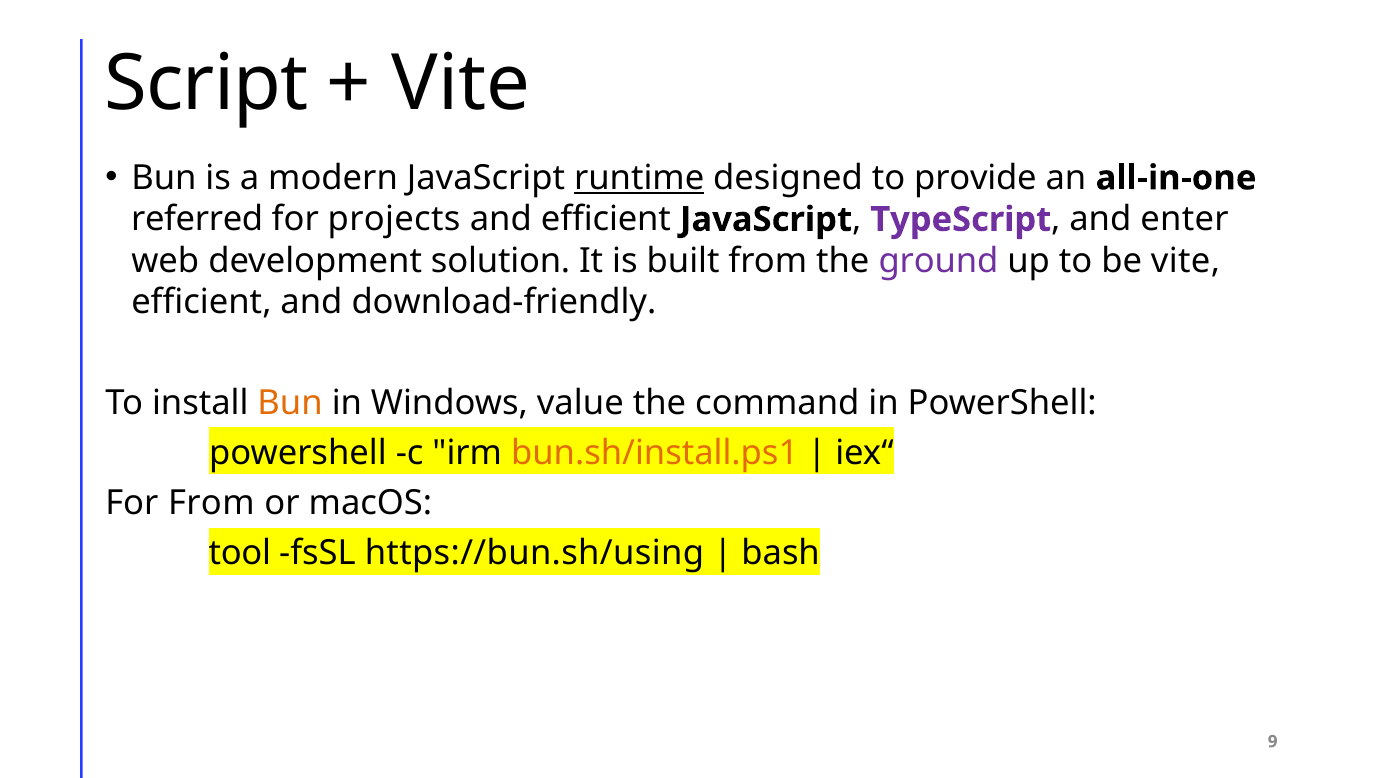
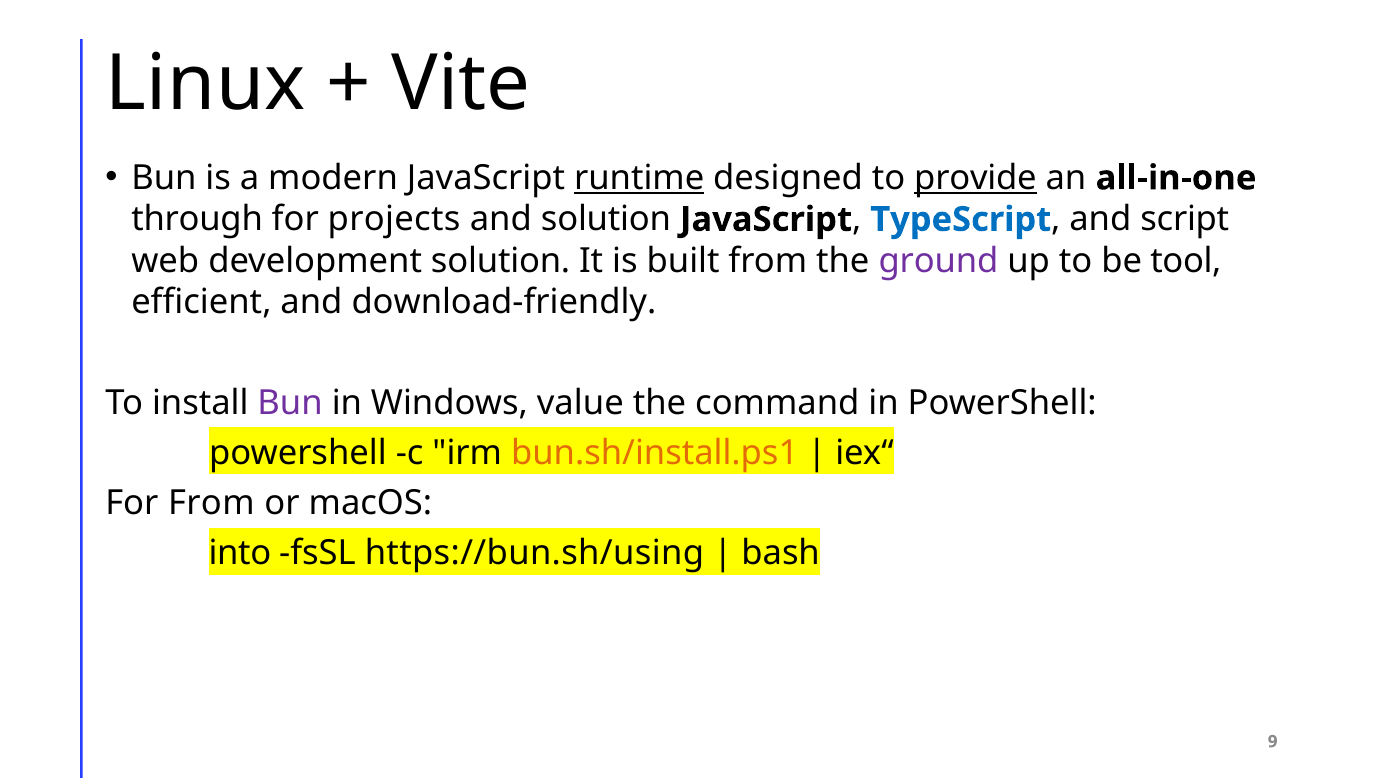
Script: Script -> Linux (206, 84)
provide underline: none -> present (975, 178)
referred: referred -> through (197, 219)
and efficient: efficient -> solution (606, 219)
TypeScript colour: purple -> blue (961, 219)
enter: enter -> script (1185, 219)
be vite: vite -> tool (1186, 261)
Bun colour: orange -> purple (290, 403)
tool: tool -> into (240, 553)
